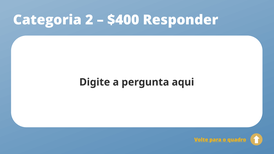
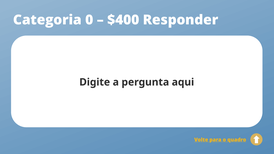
2: 2 -> 0 (89, 20)
